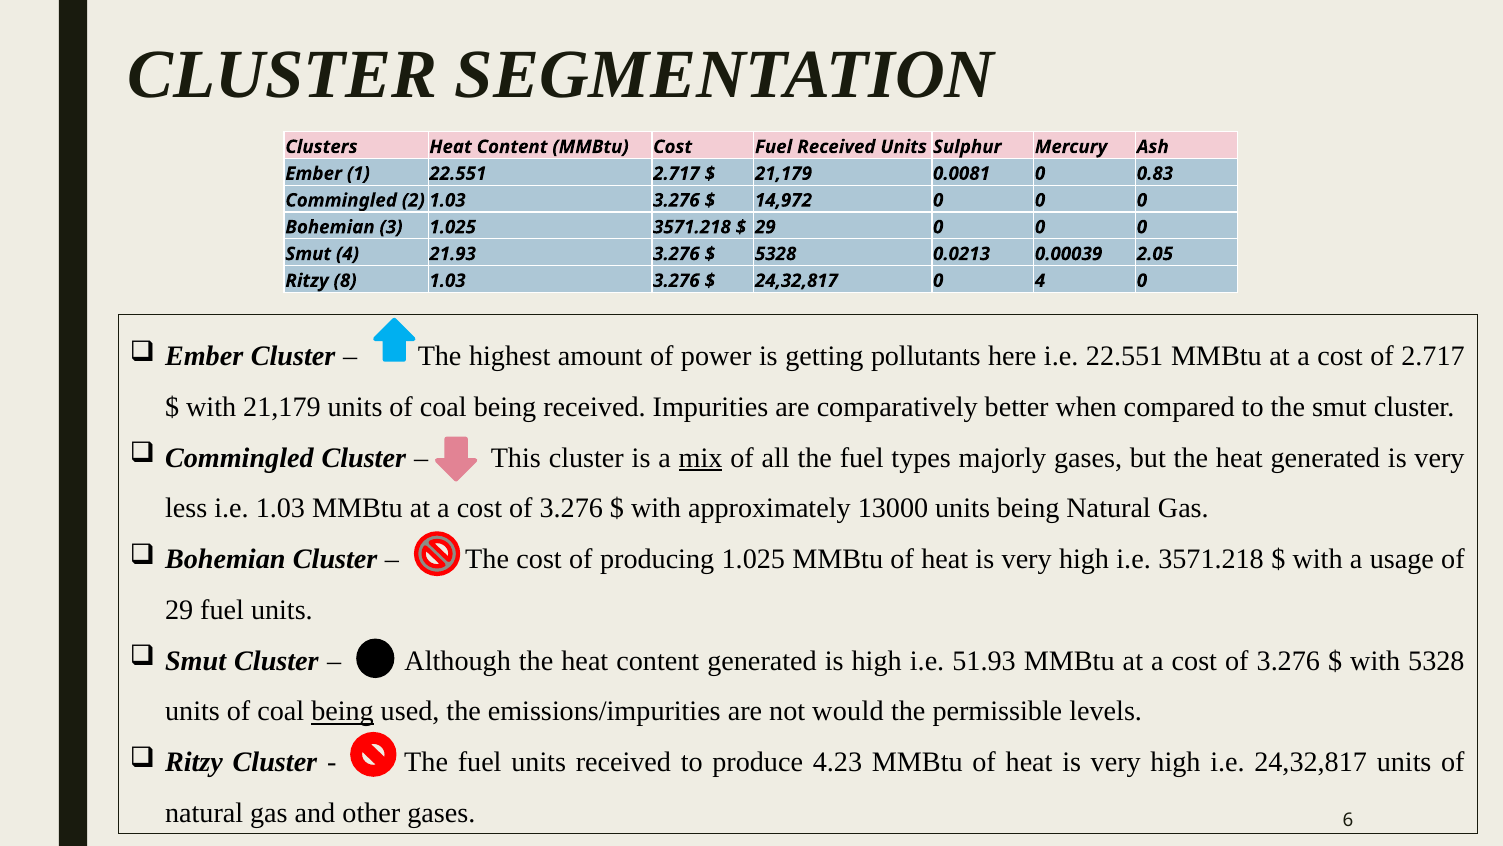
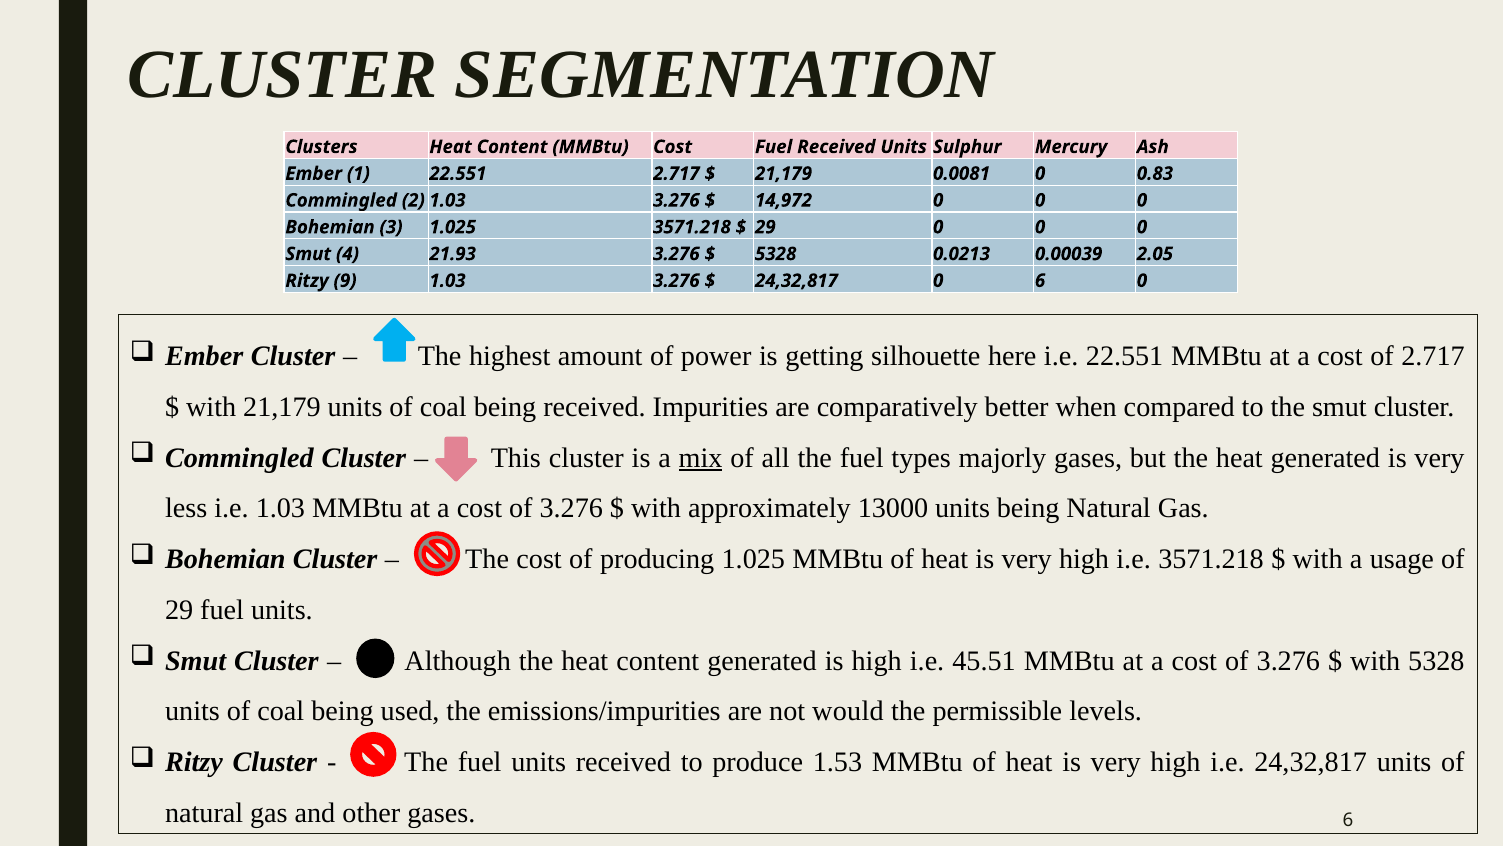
8: 8 -> 9 (345, 281)
0 4: 4 -> 6 (1040, 281)
pollutants: pollutants -> silhouette (926, 356)
51.93: 51.93 -> 45.51 (984, 660)
being underline: present -> none (343, 711)
4.23: 4.23 -> 1.53 (837, 762)
